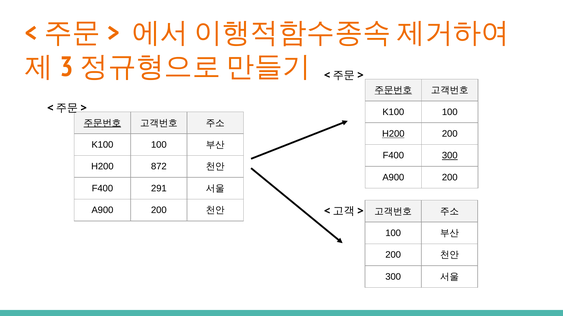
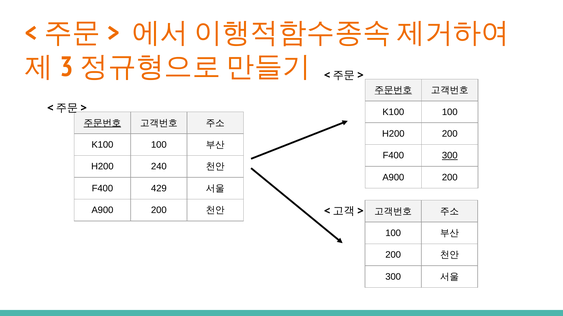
H200 underline: present -> none (393, 134)
872: 872 -> 240 (159, 167)
291: 291 -> 429 (159, 189)
